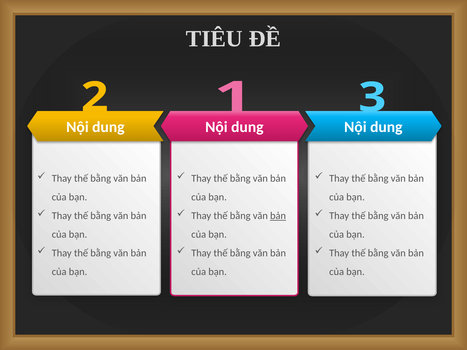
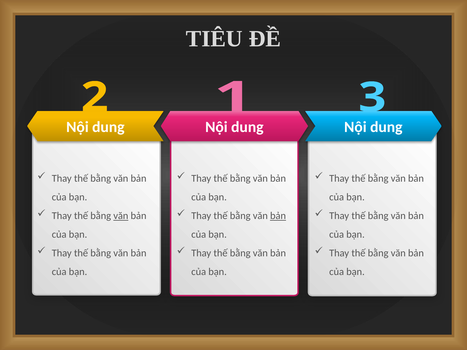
văn underline: none -> present (121, 216)
